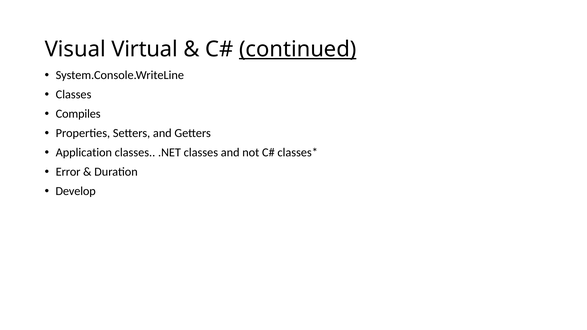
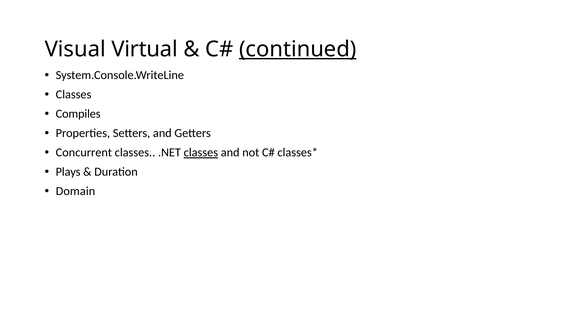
Application: Application -> Concurrent (84, 153)
classes underline: none -> present (201, 153)
Error: Error -> Plays (68, 172)
Develop: Develop -> Domain (75, 191)
